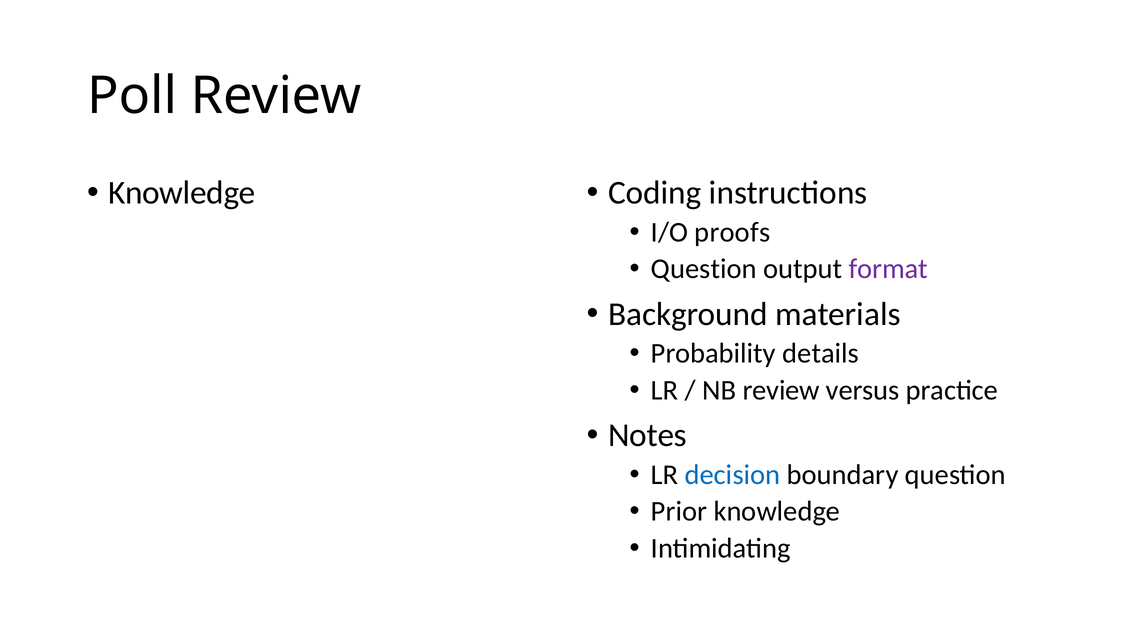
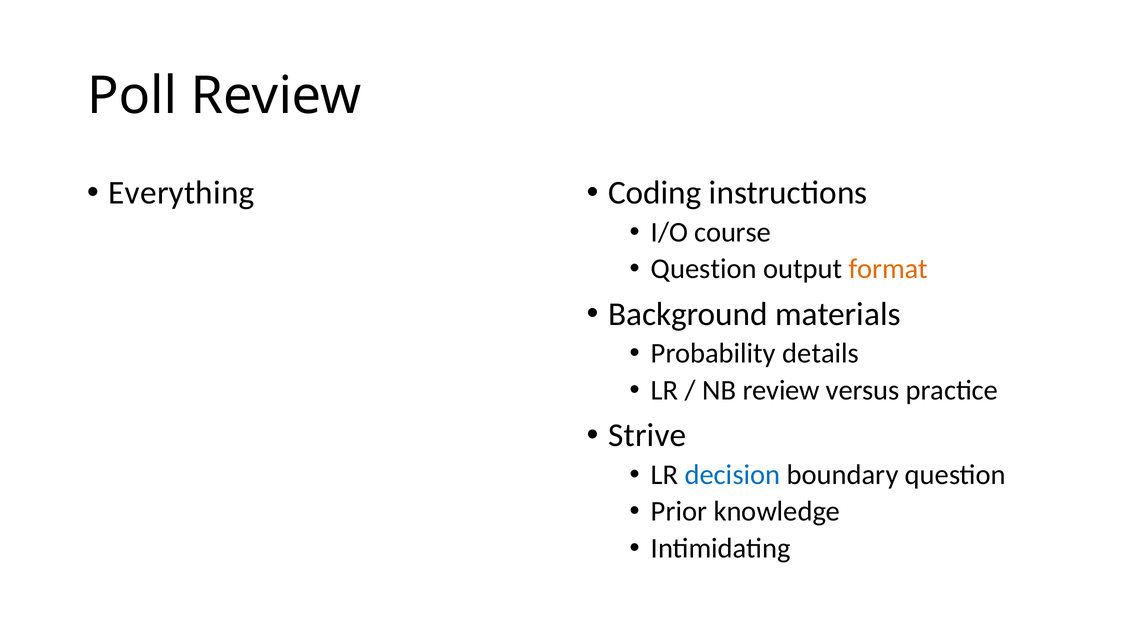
Knowledge: Knowledge -> Everything (181, 193)
proofs: proofs -> course (733, 232)
format colour: purple -> orange (888, 269)
Notes: Notes -> Strive (647, 436)
